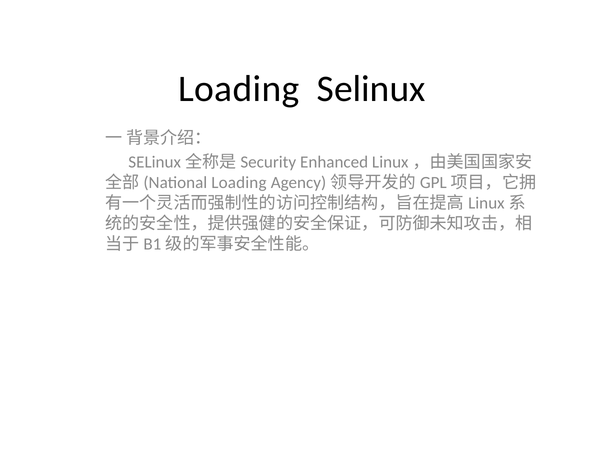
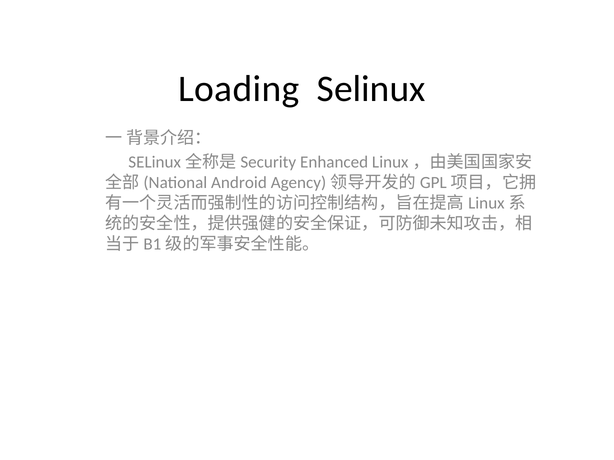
Loading: Loading -> Android (239, 183)
